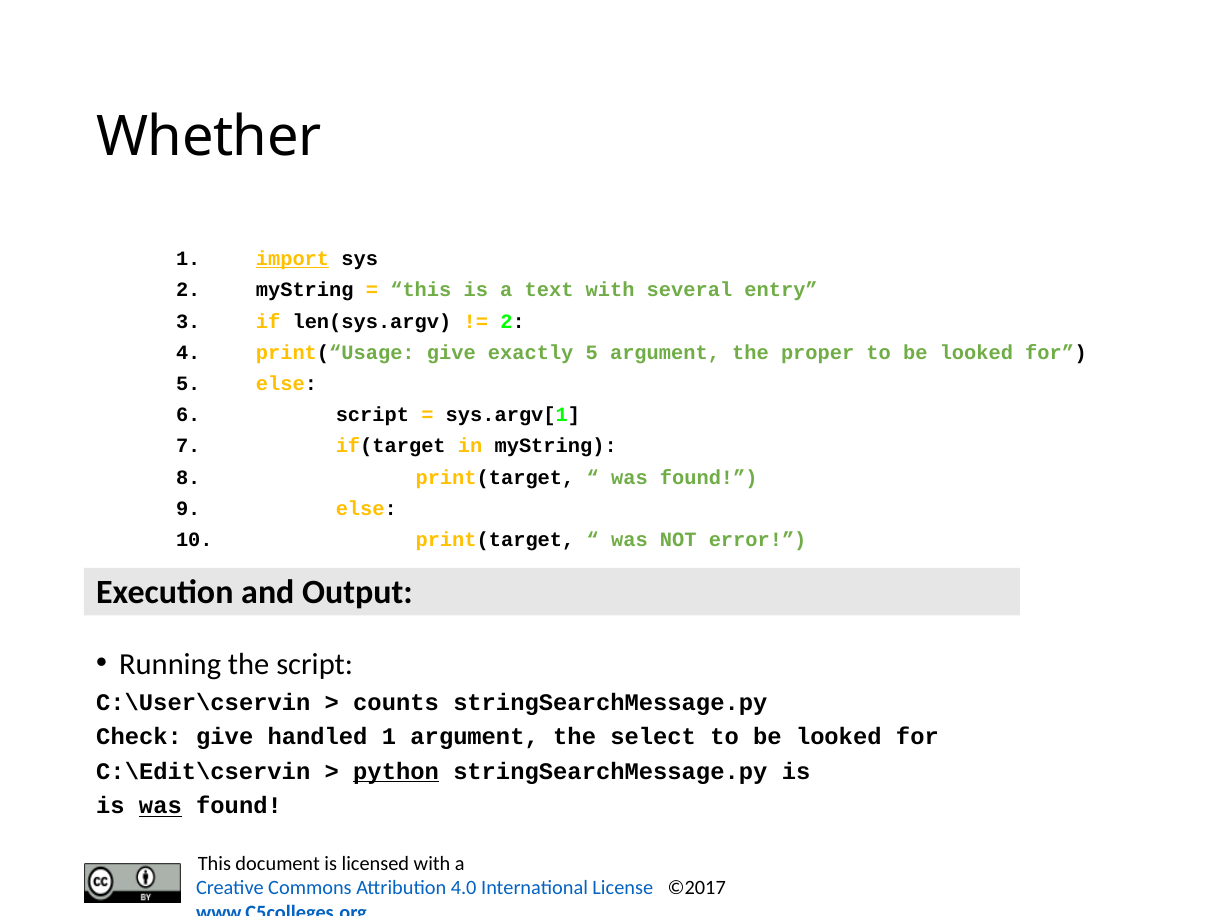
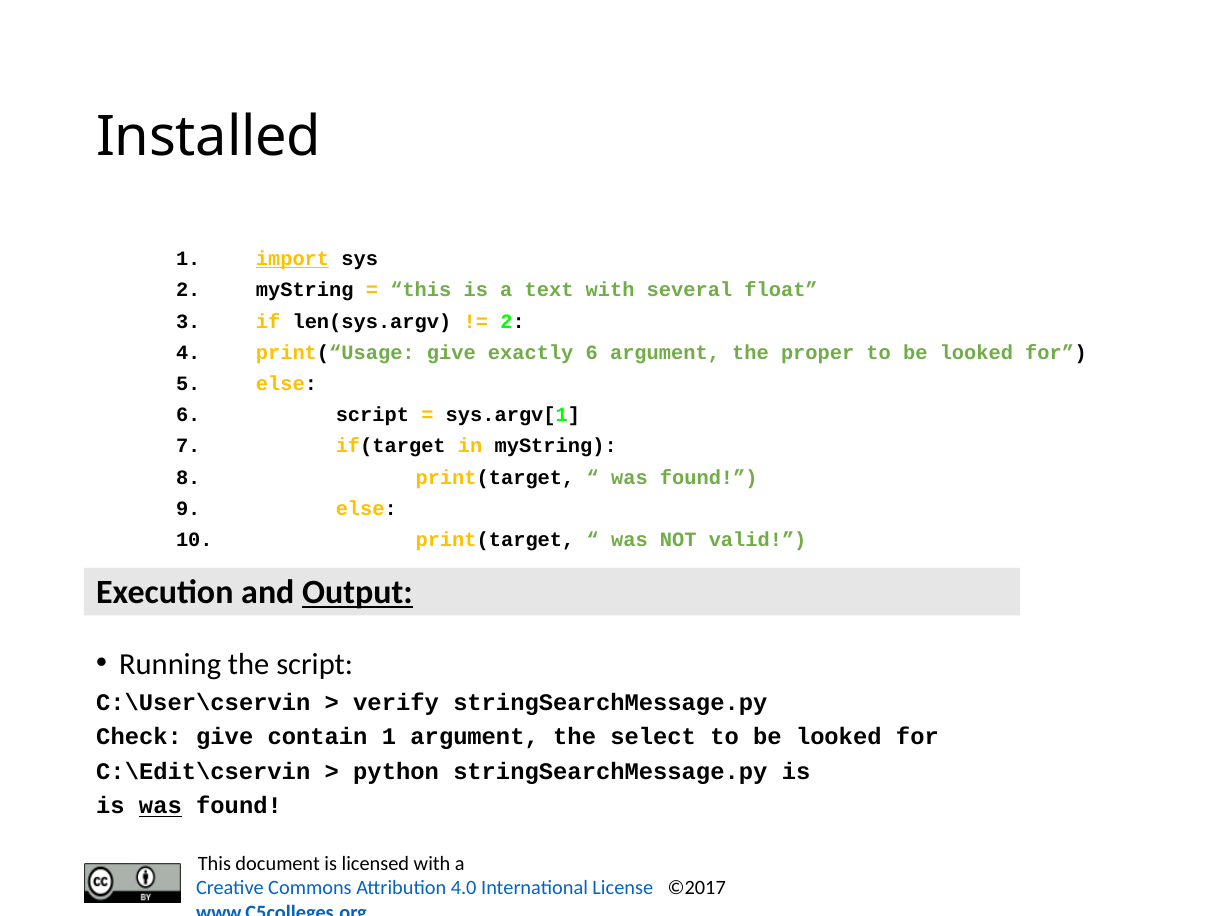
Whether: Whether -> Installed (209, 137)
entry: entry -> float (781, 290)
exactly 5: 5 -> 6 (592, 353)
error: error -> valid (758, 540)
Output underline: none -> present (357, 592)
counts: counts -> verify (396, 703)
handled: handled -> contain (317, 737)
python underline: present -> none (396, 772)
